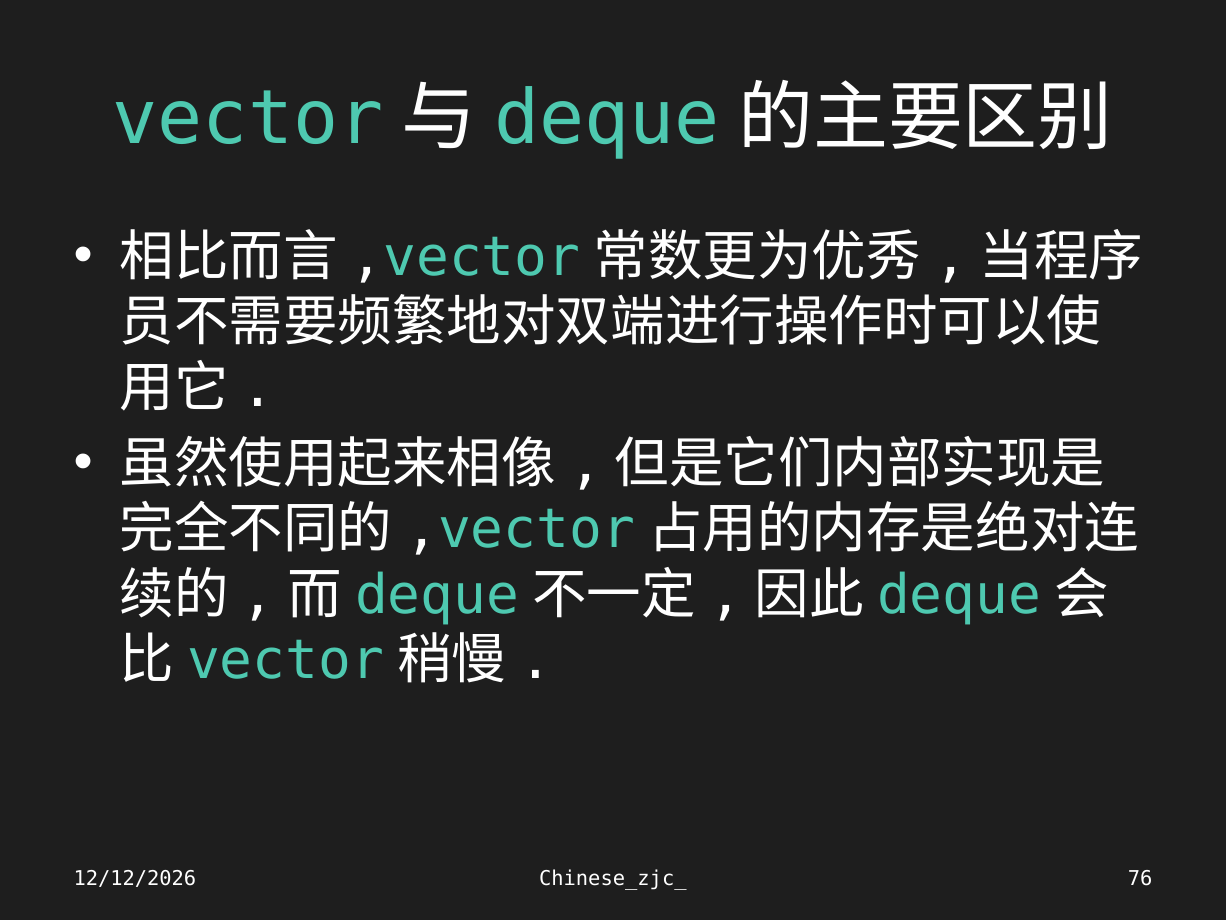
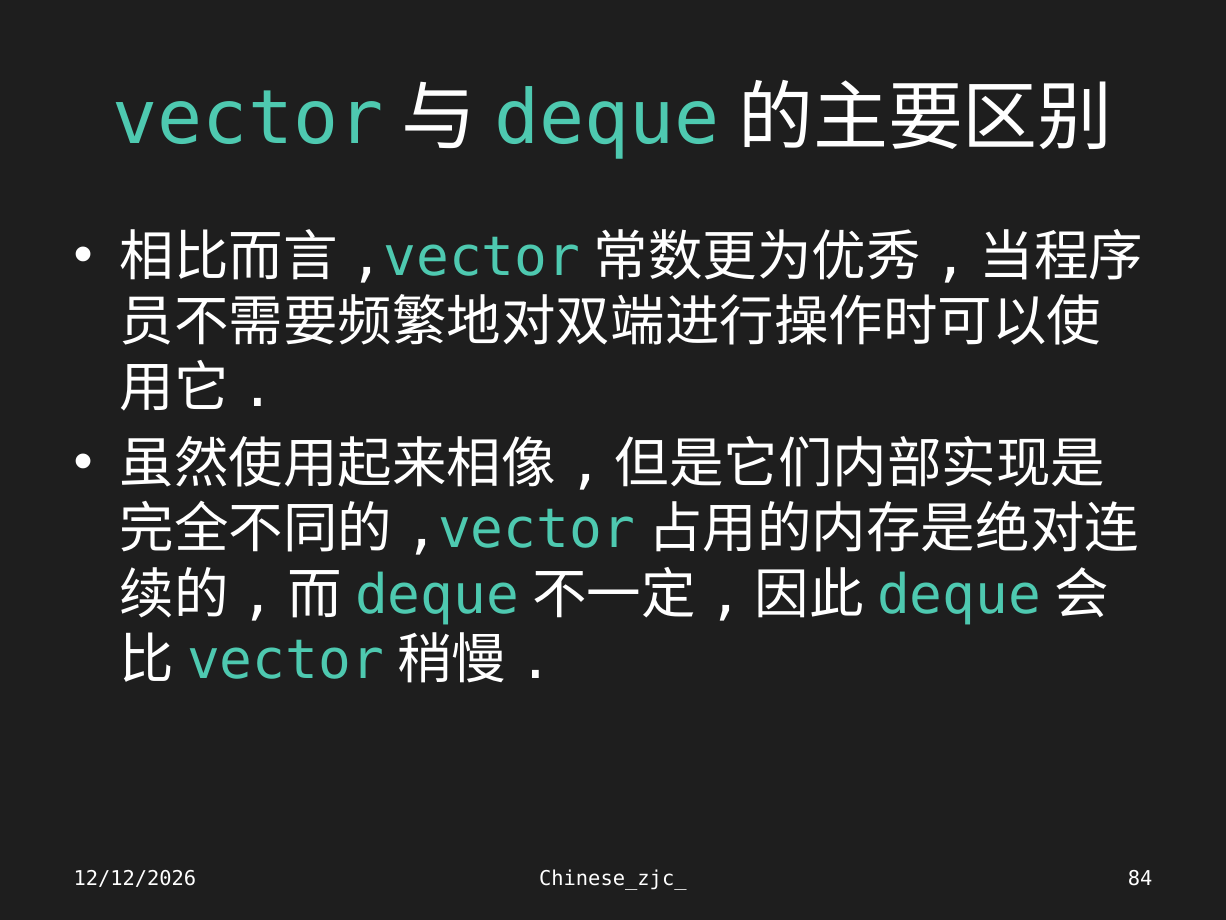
76: 76 -> 84 (1140, 878)
